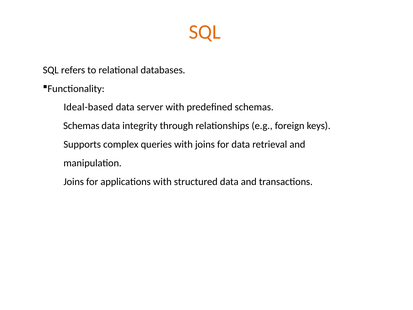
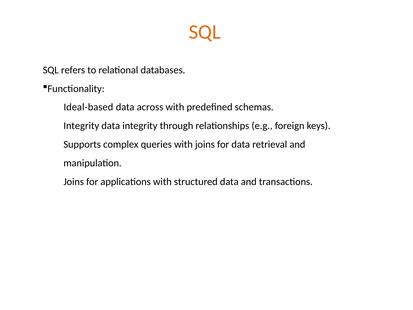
server: server -> across (150, 107)
Schemas: Schemas -> Integrity (81, 126)
